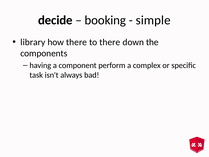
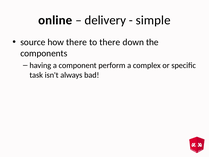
decide: decide -> online (55, 20)
booking: booking -> delivery (105, 20)
library: library -> source (33, 42)
